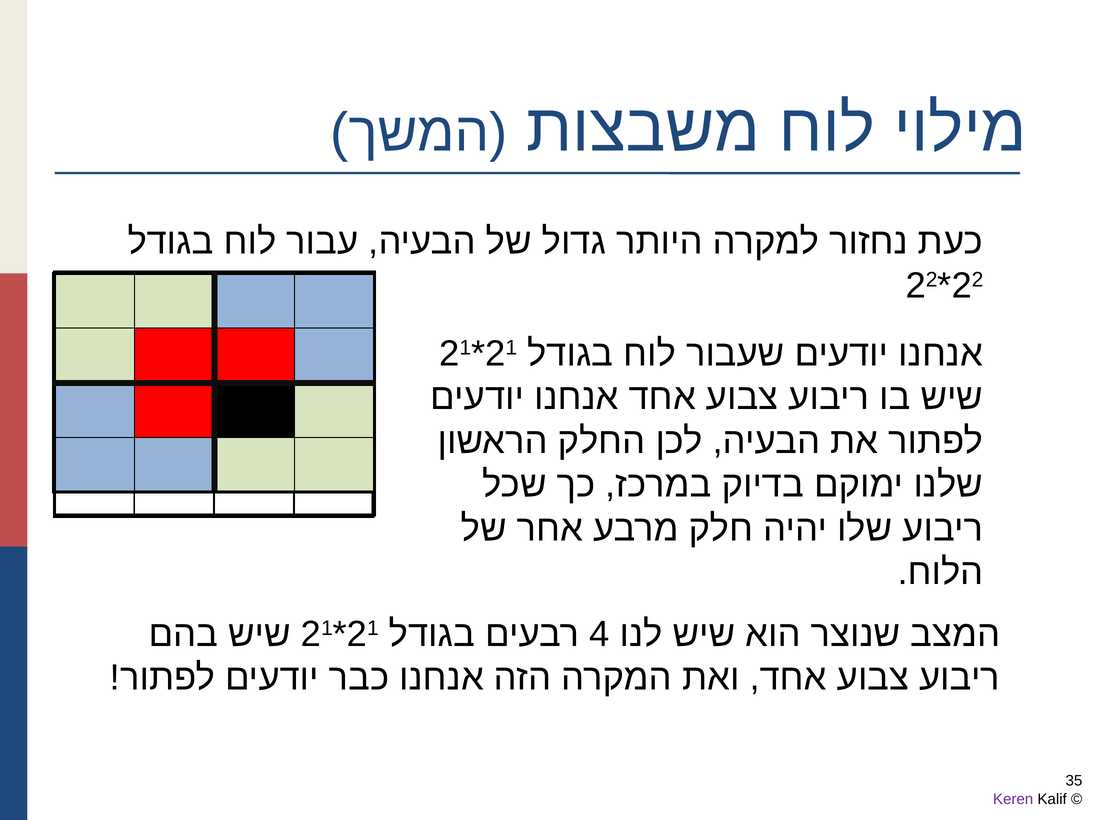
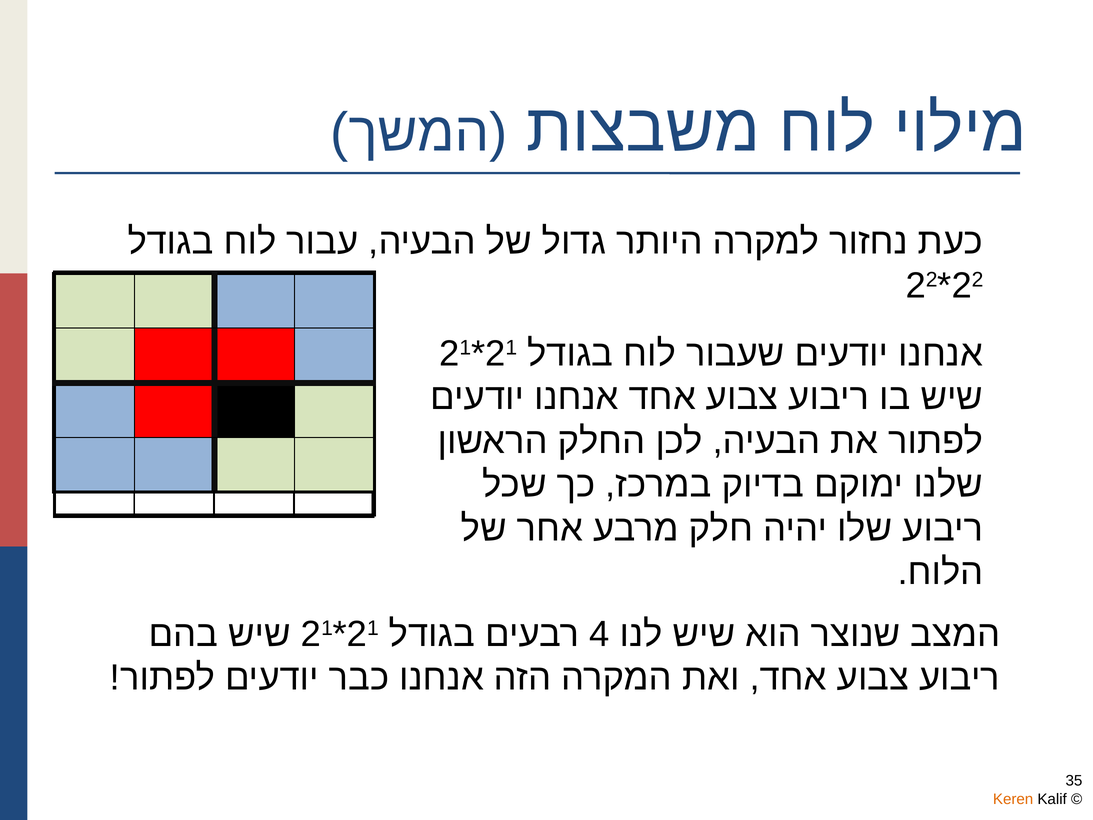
Keren colour: purple -> orange (1013, 799)
